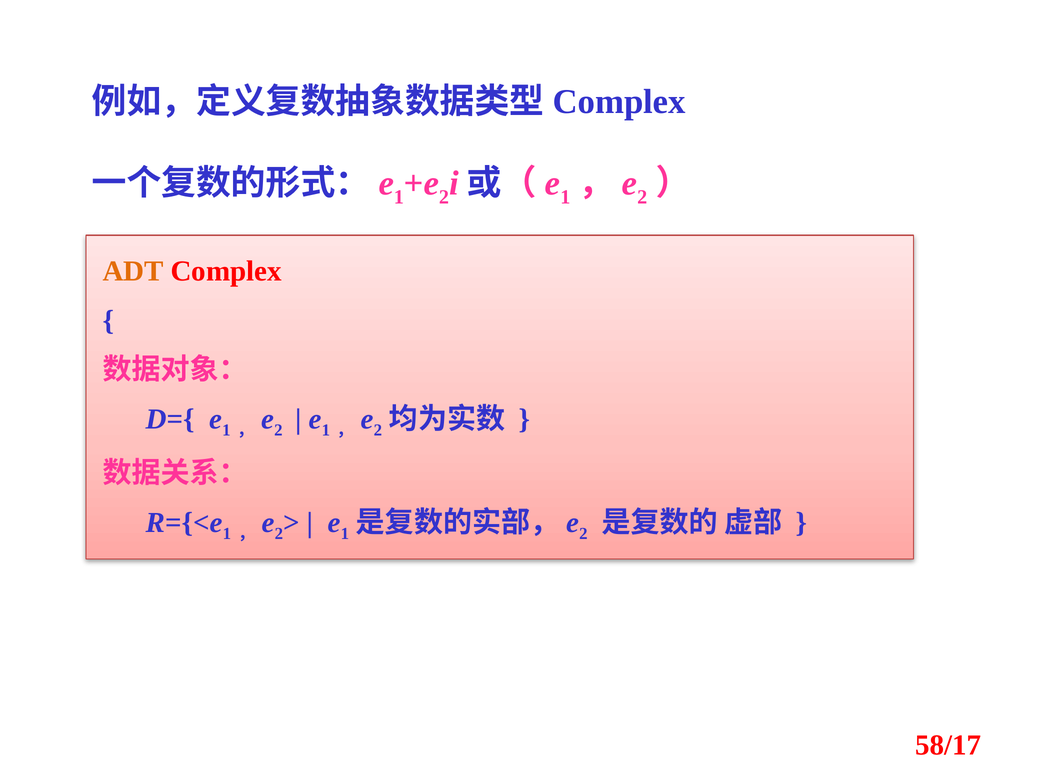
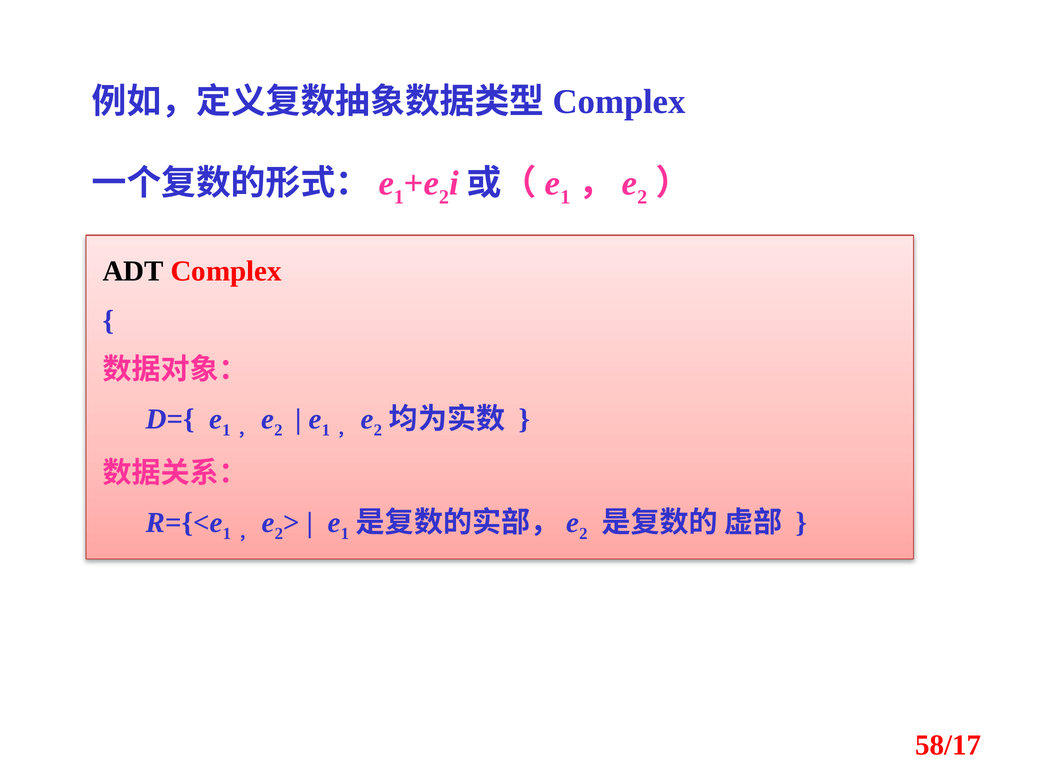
ADT colour: orange -> black (133, 271)
